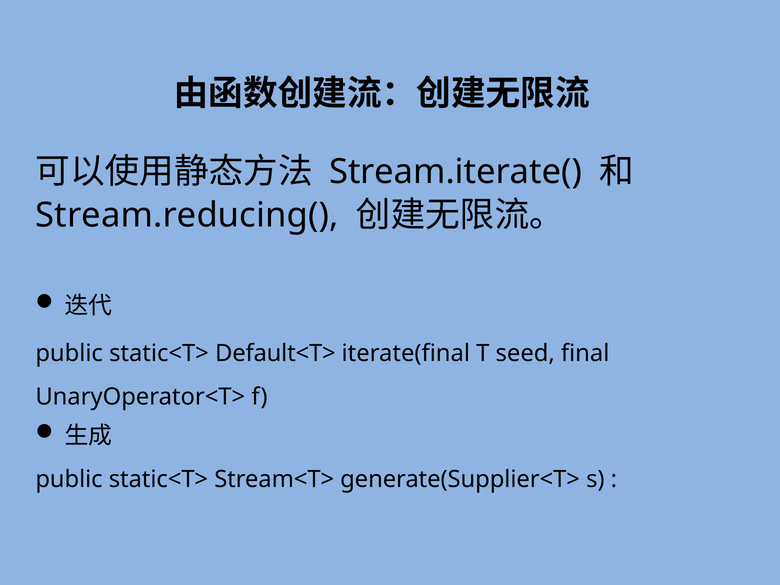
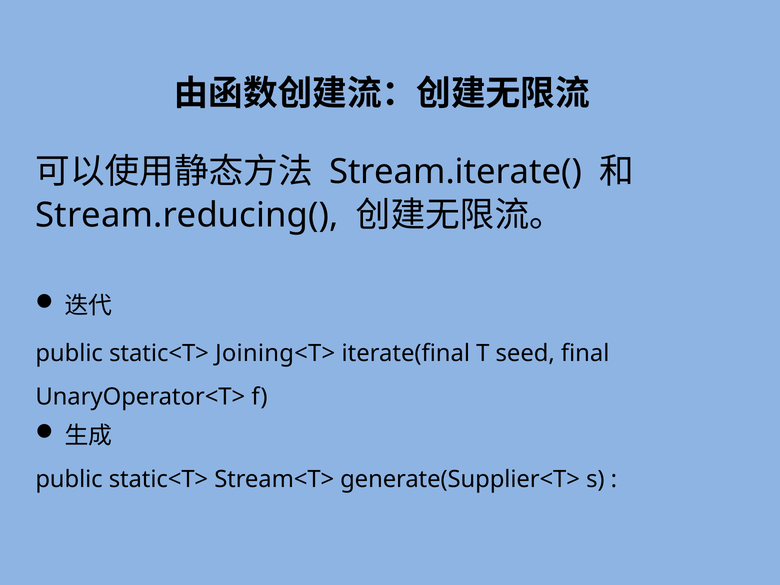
Default<T>: Default<T> -> Joining<T> (275, 353)
